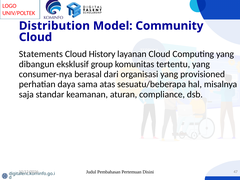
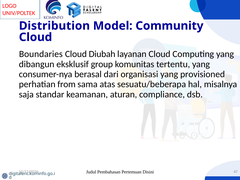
Statements: Statements -> Boundaries (41, 54)
History: History -> Diubah (102, 54)
daya: daya -> from (67, 84)
